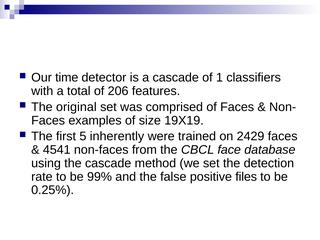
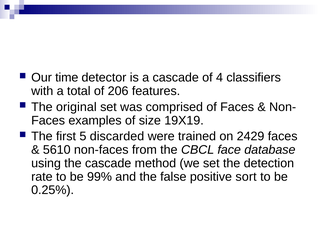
1: 1 -> 4 (219, 78)
inherently: inherently -> discarded (117, 136)
4541: 4541 -> 5610 (57, 150)
files: files -> sort (246, 177)
